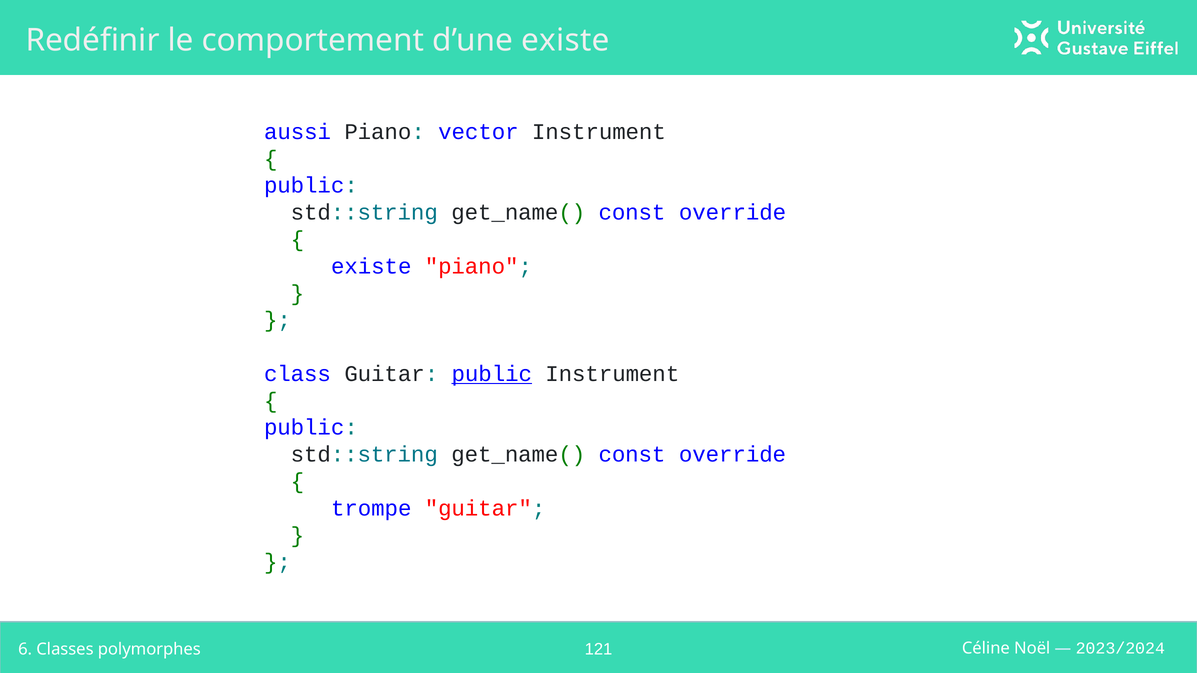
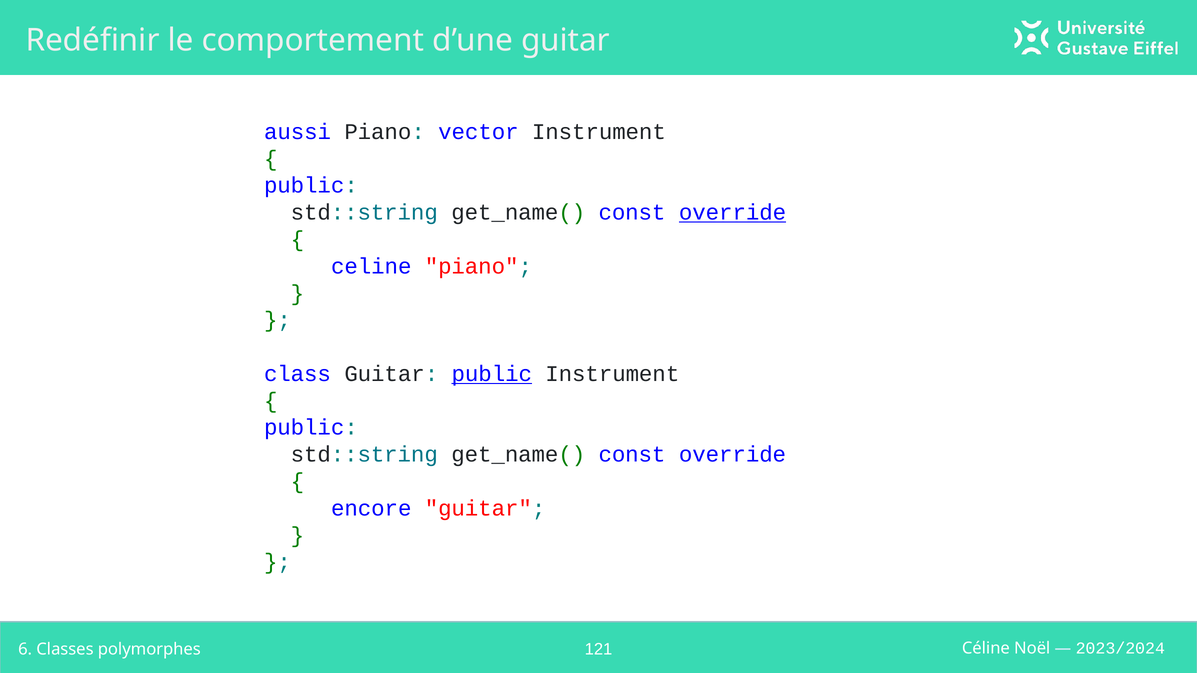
d’une existe: existe -> guitar (565, 41)
override underline: none -> present (733, 213)
existe: existe -> celine (371, 266)
trompe: trompe -> encore (371, 509)
